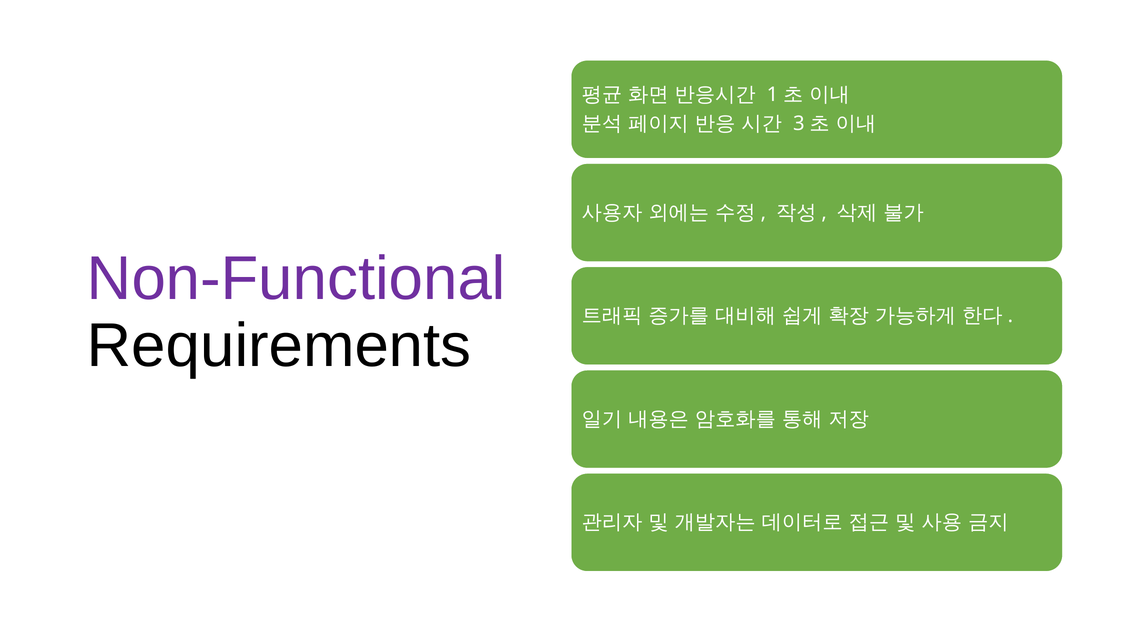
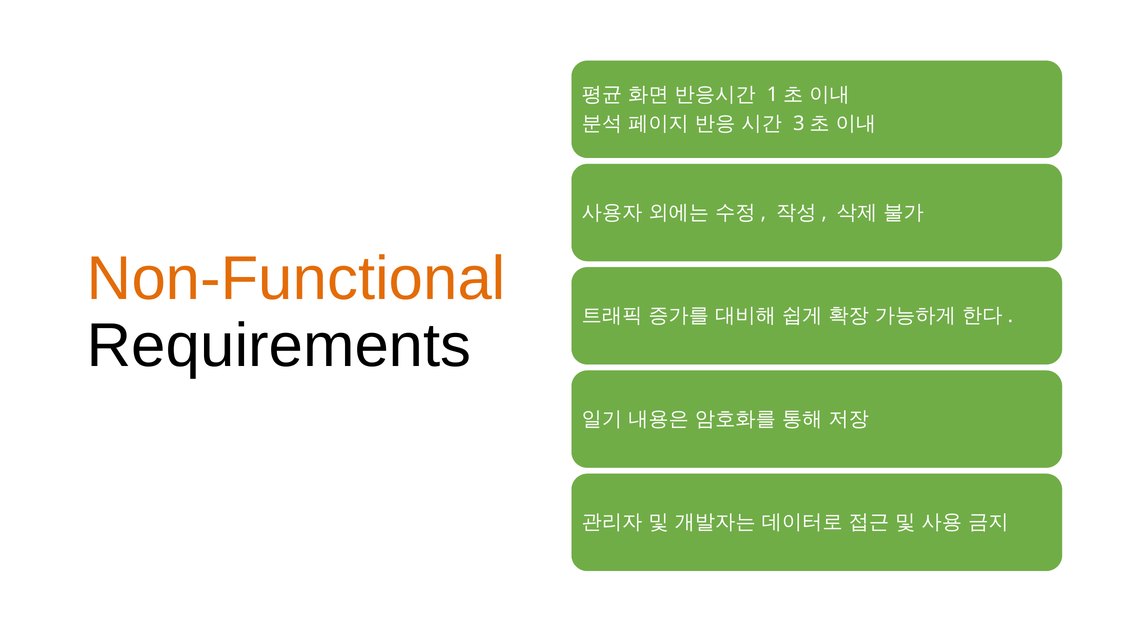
Non-Functional colour: purple -> orange (296, 279)
